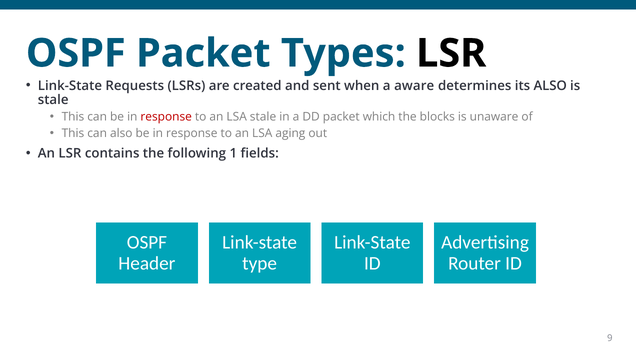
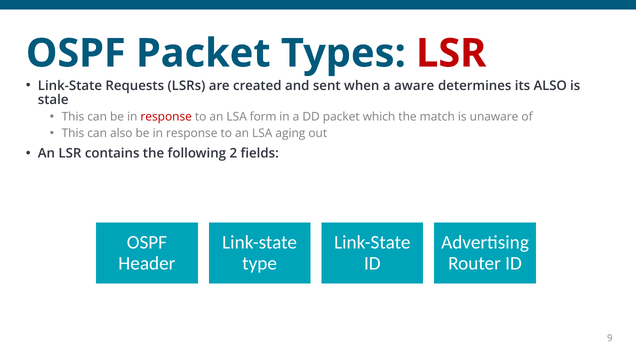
LSR colour: black -> red (451, 53)
LSA stale: stale -> form (263, 117)
blocks: blocks -> match (437, 117)
1: 1 -> 2 (233, 153)
